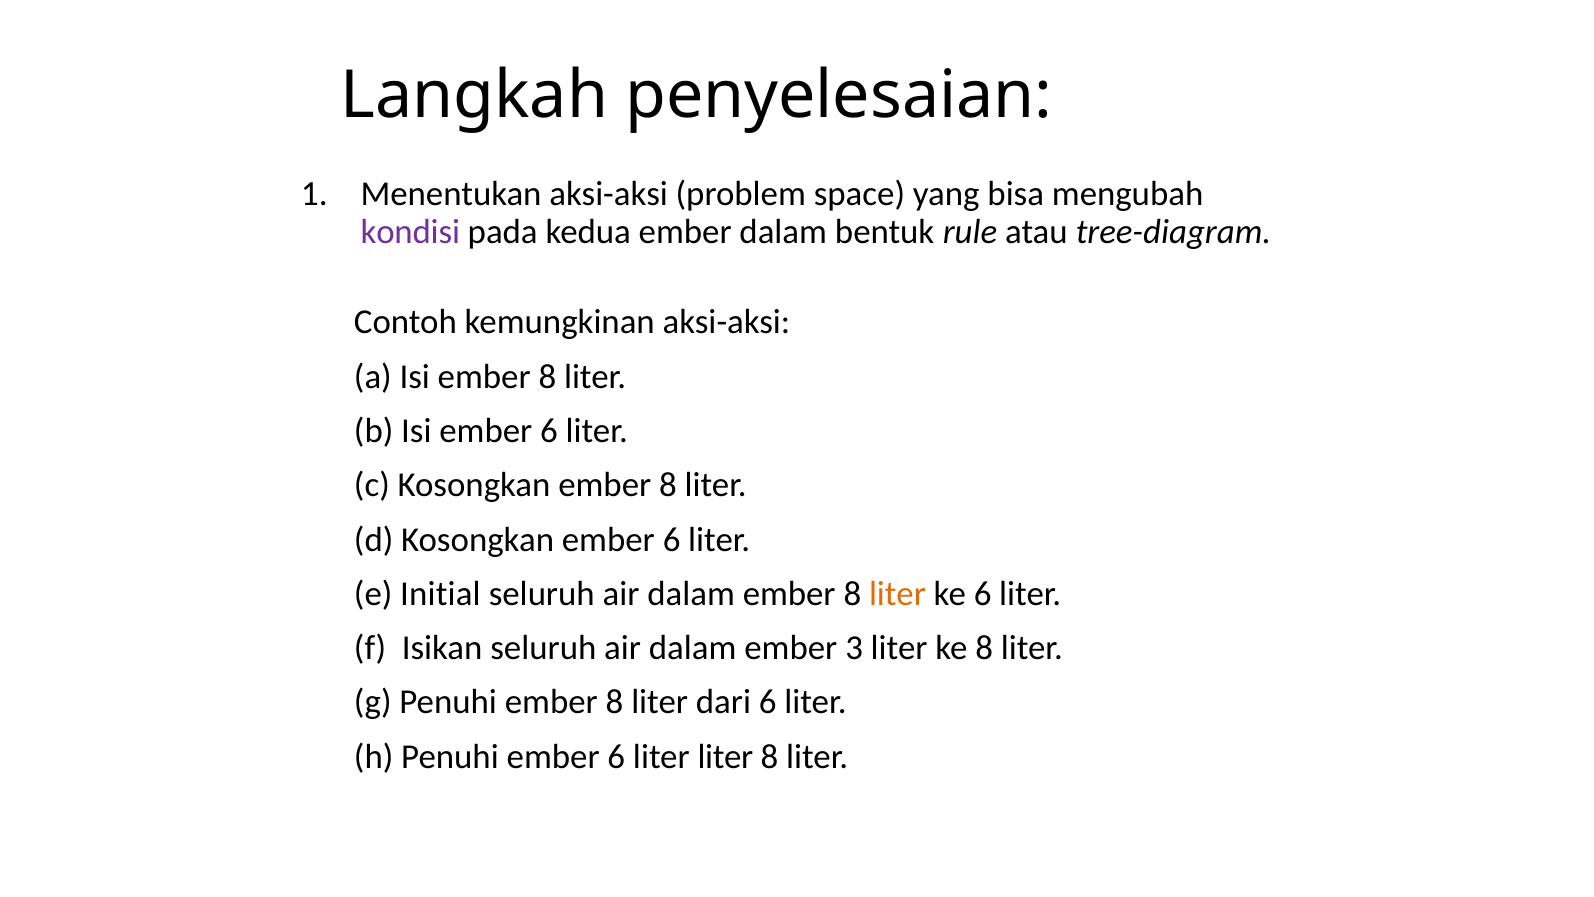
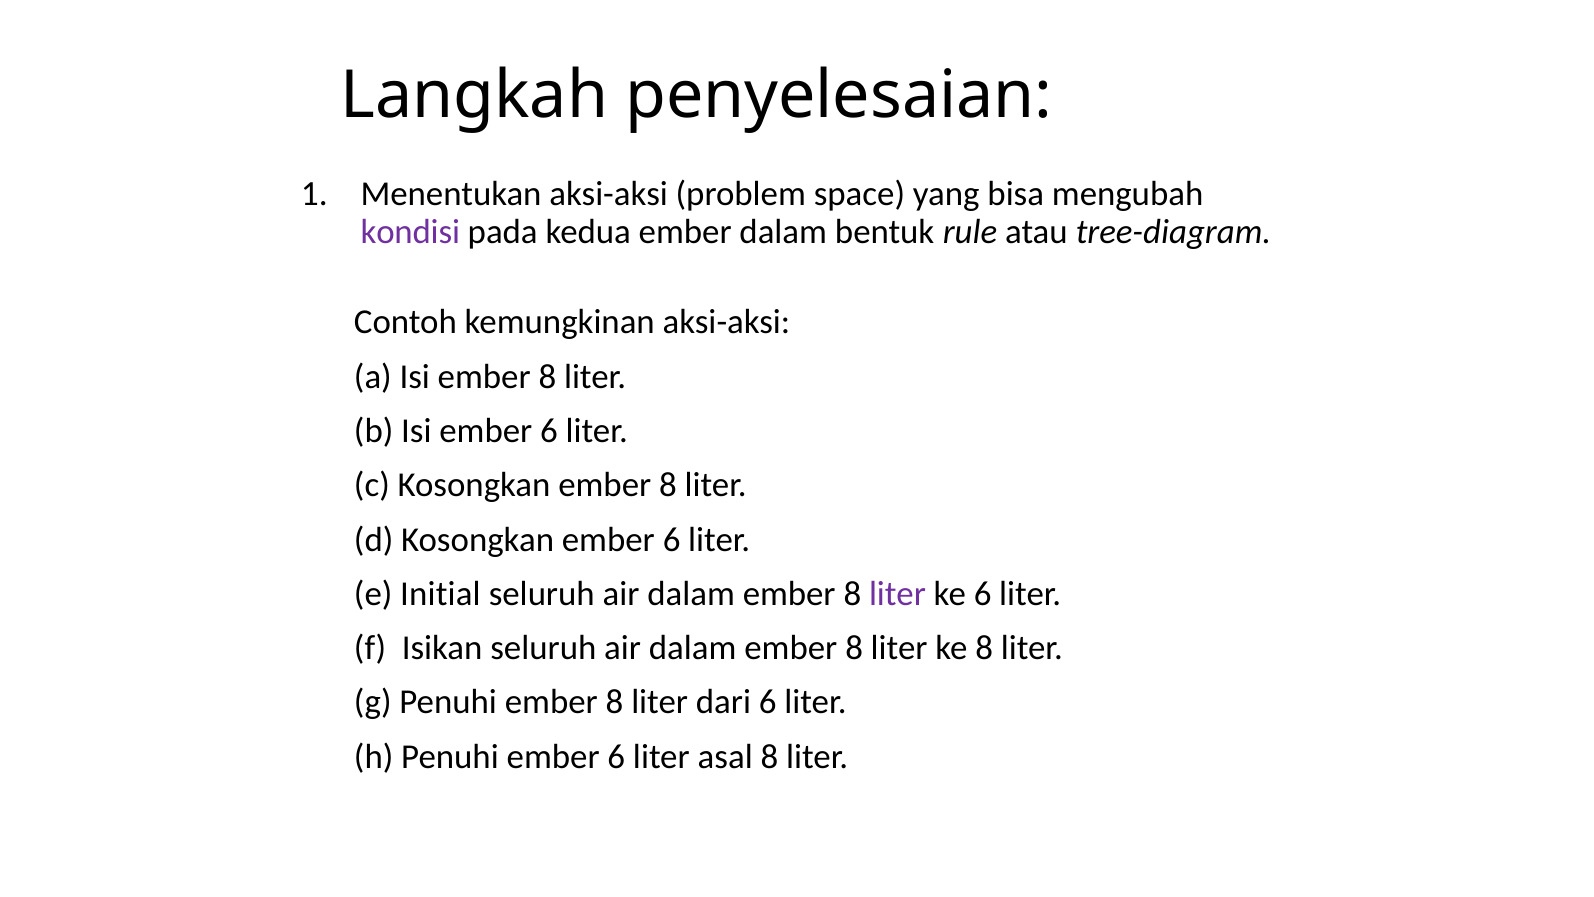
liter colour: orange -> purple (897, 594)
3: 3 -> 8 (854, 648)
liter liter: liter -> asal (725, 756)
